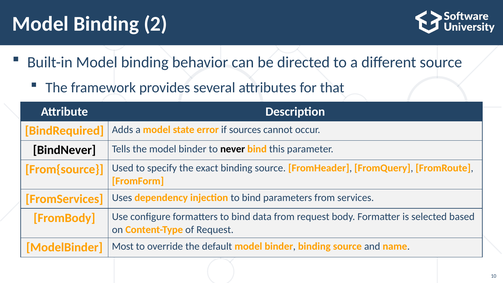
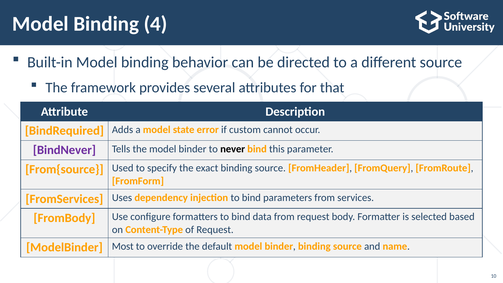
2: 2 -> 4 (156, 24)
sources: sources -> custom (245, 130)
BindNever colour: black -> purple (64, 150)
